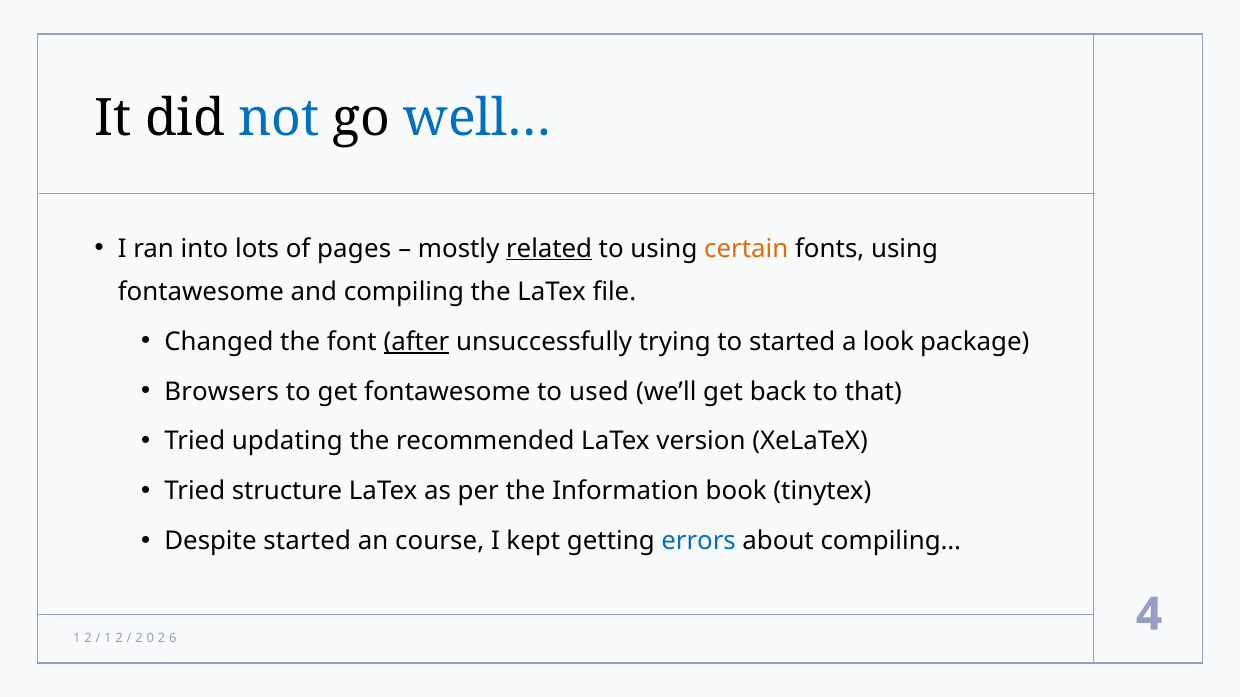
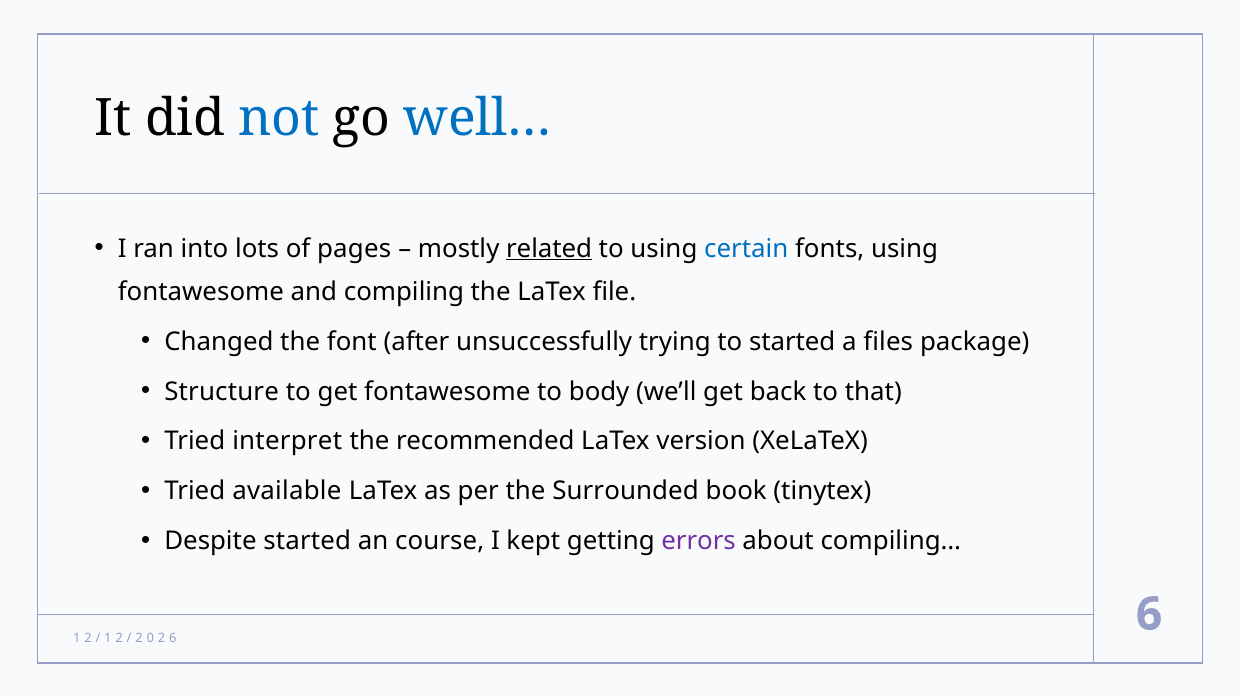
certain colour: orange -> blue (746, 249)
after underline: present -> none (416, 342)
look: look -> files (888, 342)
Browsers: Browsers -> Structure (222, 392)
used: used -> body (599, 392)
updating: updating -> interpret (287, 442)
structure: structure -> available (287, 492)
Information: Information -> Surrounded (626, 492)
errors colour: blue -> purple (699, 541)
4: 4 -> 6 (1149, 615)
